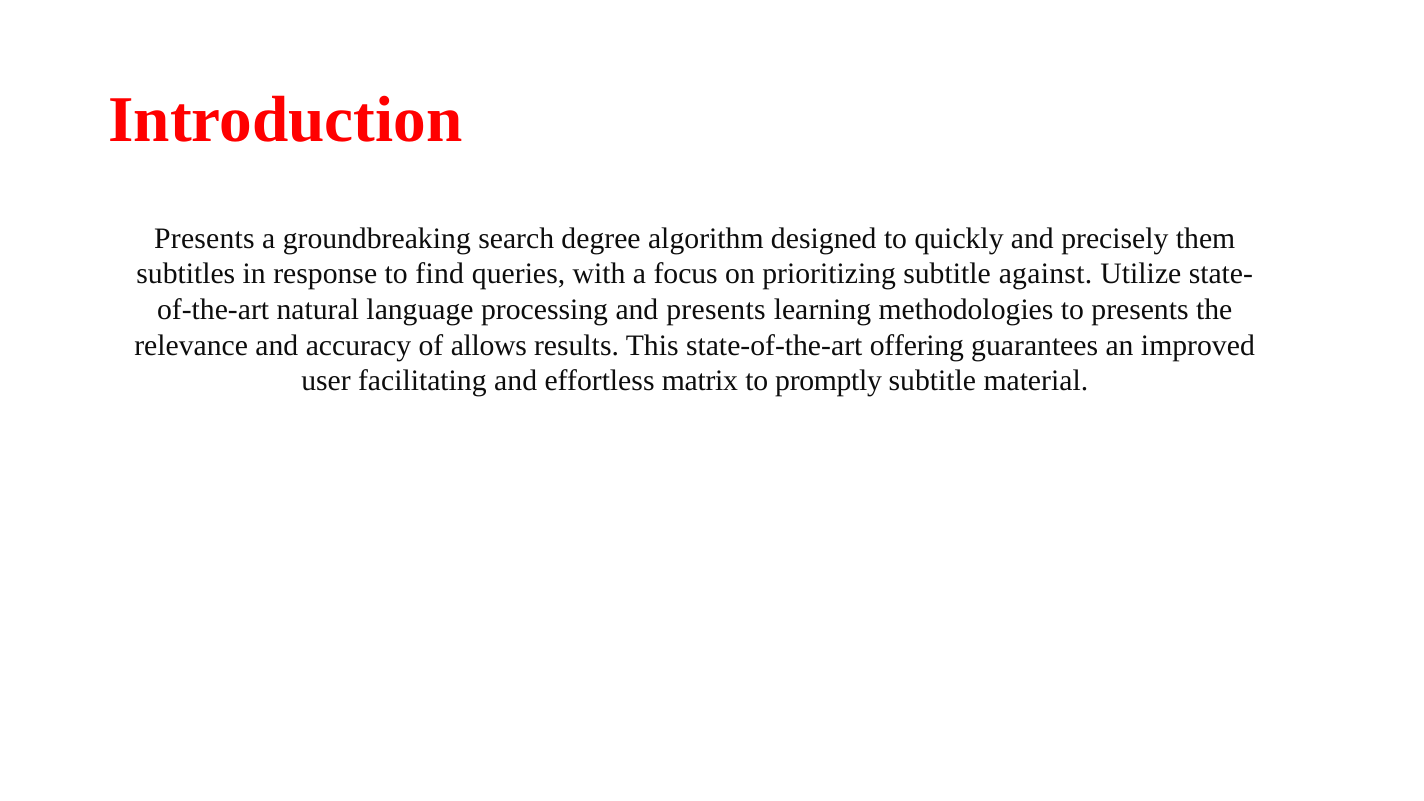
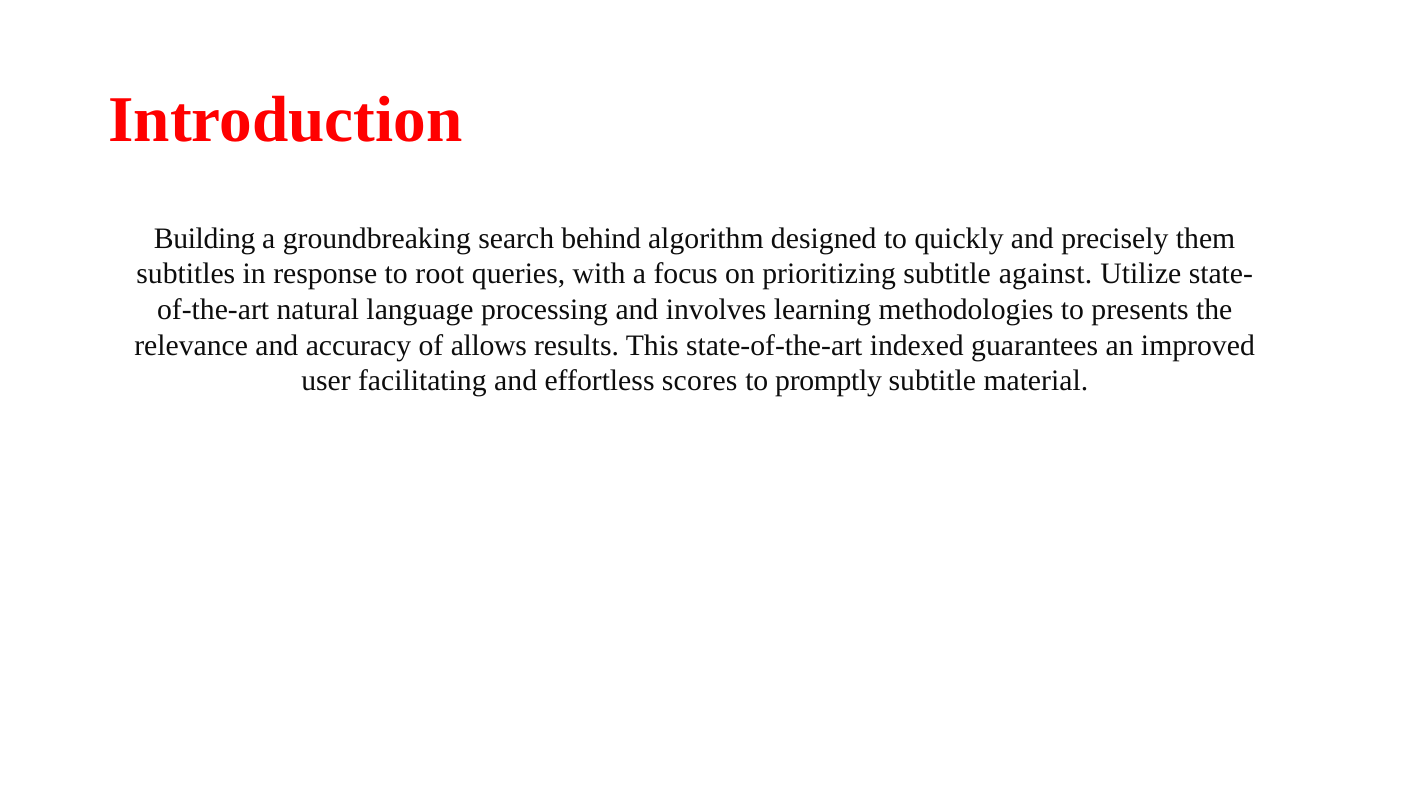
Presents: Presents -> Building (205, 238)
degree: degree -> behind (601, 238)
find: find -> root (440, 274)
and presents: presents -> involves (716, 310)
offering: offering -> indexed (917, 345)
matrix: matrix -> scores (700, 381)
